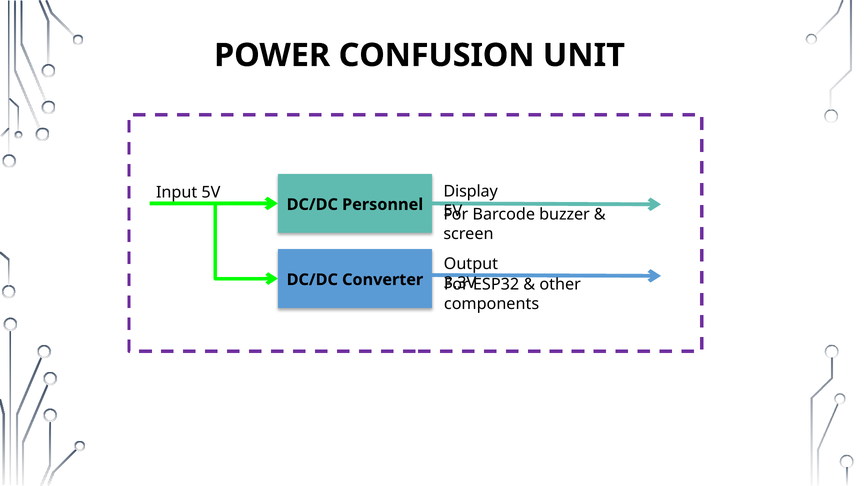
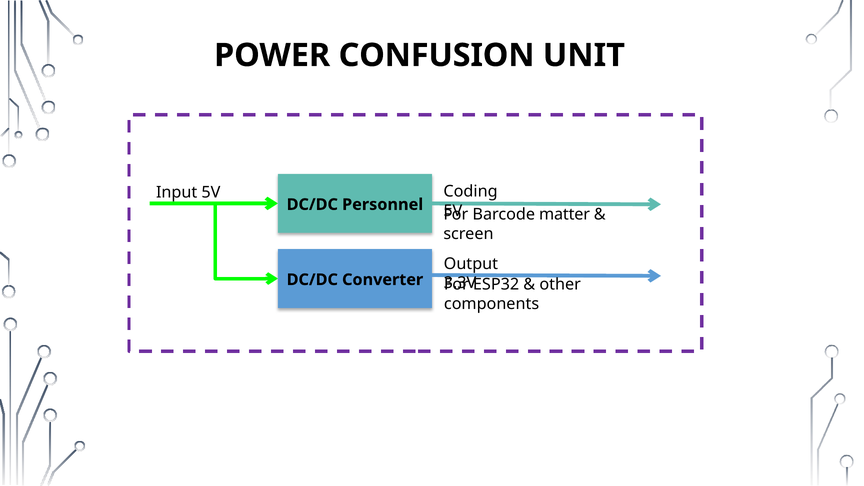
Display: Display -> Coding (471, 191)
buzzer: buzzer -> matter (565, 214)
